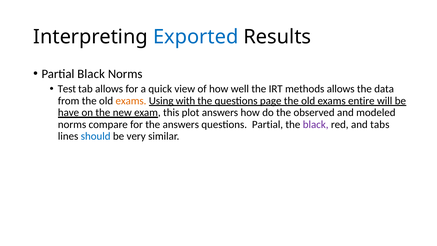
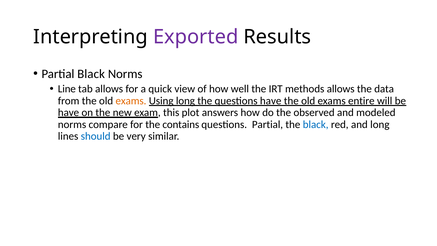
Exported colour: blue -> purple (196, 37)
Test: Test -> Line (67, 89)
Using with: with -> long (185, 101)
questions page: page -> have (271, 101)
the answers: answers -> contains (181, 124)
black colour: purple -> blue (316, 124)
and tabs: tabs -> long (380, 124)
